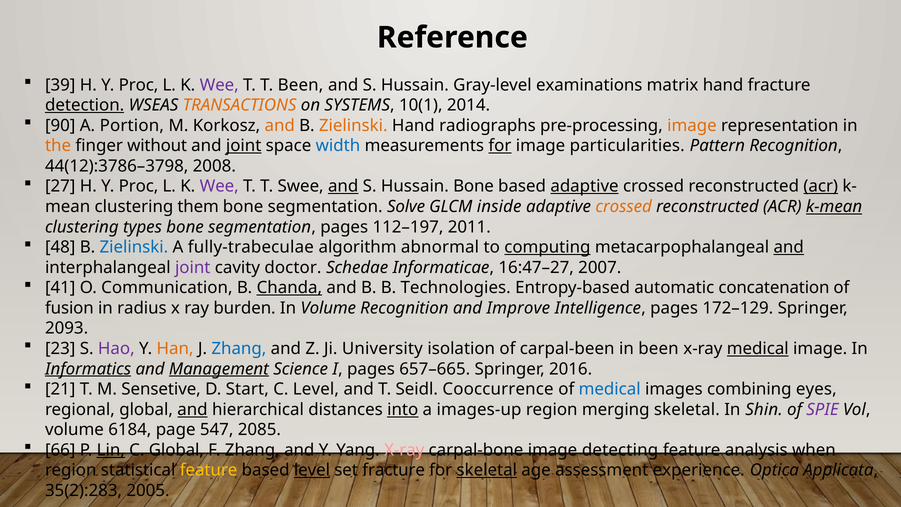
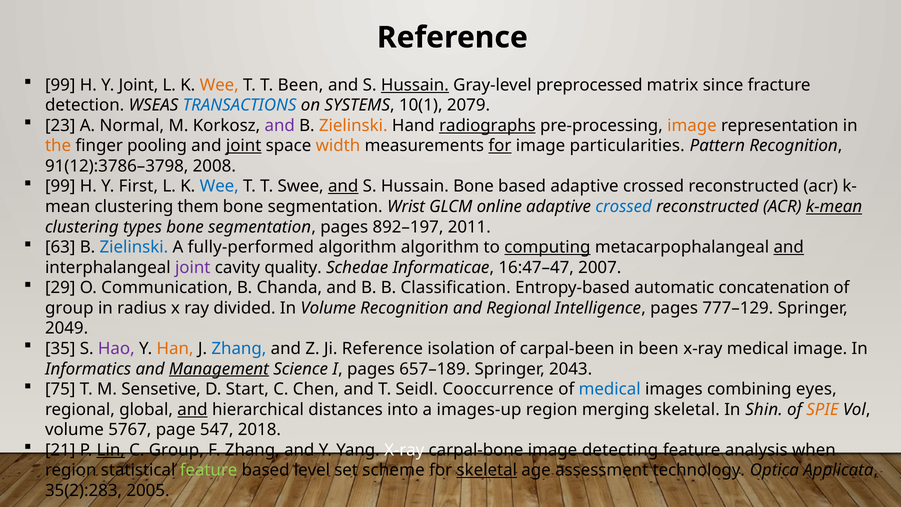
39: 39 -> 99 (60, 85)
Proc: Proc -> Joint (138, 85)
Wee colour: purple -> orange (219, 85)
Hussain underline: none -> present (415, 85)
examinations: examinations -> preprocessed (589, 85)
matrix hand: hand -> since (723, 85)
detection underline: present -> none (85, 105)
TRANSACTIONS colour: orange -> blue (240, 105)
2014: 2014 -> 2079 (469, 105)
90: 90 -> 23 (60, 126)
Portion: Portion -> Normal (132, 126)
and colour: orange -> purple (280, 126)
radiographs underline: none -> present (487, 126)
without: without -> pooling (157, 146)
width colour: blue -> orange (338, 146)
44(12):3786–3798: 44(12):3786–3798 -> 91(12):3786–3798 (117, 166)
27: 27 -> 99 (60, 186)
Proc: Proc -> First (138, 186)
Wee colour: purple -> blue (219, 186)
adaptive underline: present -> none (585, 186)
acr underline: present -> none (821, 186)
Solve: Solve -> Wrist (406, 207)
inside: inside -> online (499, 207)
crossed colour: orange -> blue (624, 207)
112–197: 112–197 -> 892–197 (408, 227)
48: 48 -> 63 (60, 247)
fully-trabeculae: fully-trabeculae -> fully-performed (251, 247)
algorithm abnormal: abnormal -> algorithm (440, 247)
doctor: doctor -> quality (293, 267)
16:47–27: 16:47–27 -> 16:47–47 (536, 267)
41: 41 -> 29 (60, 288)
Chanda underline: present -> none (289, 288)
Technologies: Technologies -> Classification (456, 288)
fusion: fusion -> group (69, 308)
burden: burden -> divided (245, 308)
and Improve: Improve -> Regional (519, 308)
172–129: 172–129 -> 777–129 (738, 308)
2093: 2093 -> 2049 (67, 328)
23: 23 -> 35 (60, 349)
Ji University: University -> Reference (382, 349)
medical underline: present -> none (758, 349)
Informatics underline: present -> none (88, 369)
657–665: 657–665 -> 657–189 (435, 369)
2016: 2016 -> 2043 (571, 369)
21: 21 -> 75 (60, 389)
C Level: Level -> Chen (316, 389)
into underline: present -> none (403, 409)
SPIE colour: purple -> orange (822, 409)
6184: 6184 -> 5767 (130, 430)
2085: 2085 -> 2018 (259, 430)
66: 66 -> 21 (60, 450)
C Global: Global -> Group (176, 450)
X-ray colour: pink -> white (404, 450)
feature colour: yellow -> light green (209, 470)
level underline: present -> none (312, 470)
set fracture: fracture -> scheme (394, 470)
experience: experience -> technology (699, 470)
